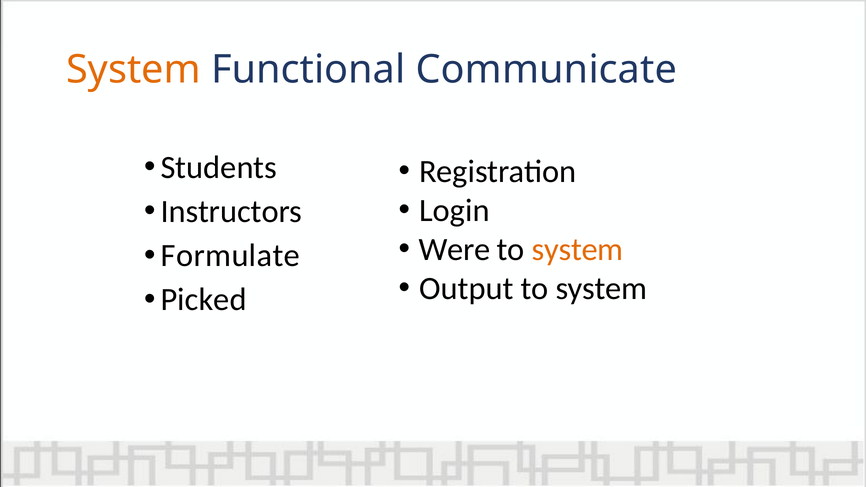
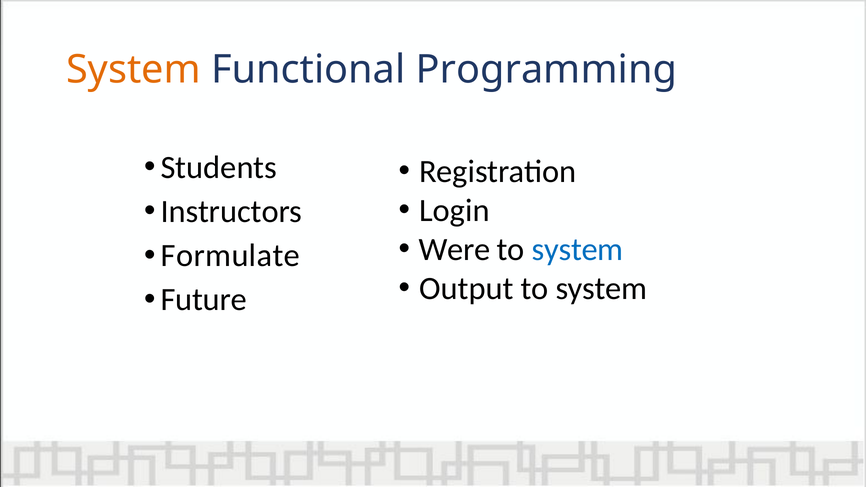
Communicate: Communicate -> Programming (546, 70)
system colour: orange -> blue (578, 250)
Picked: Picked -> Future (204, 300)
